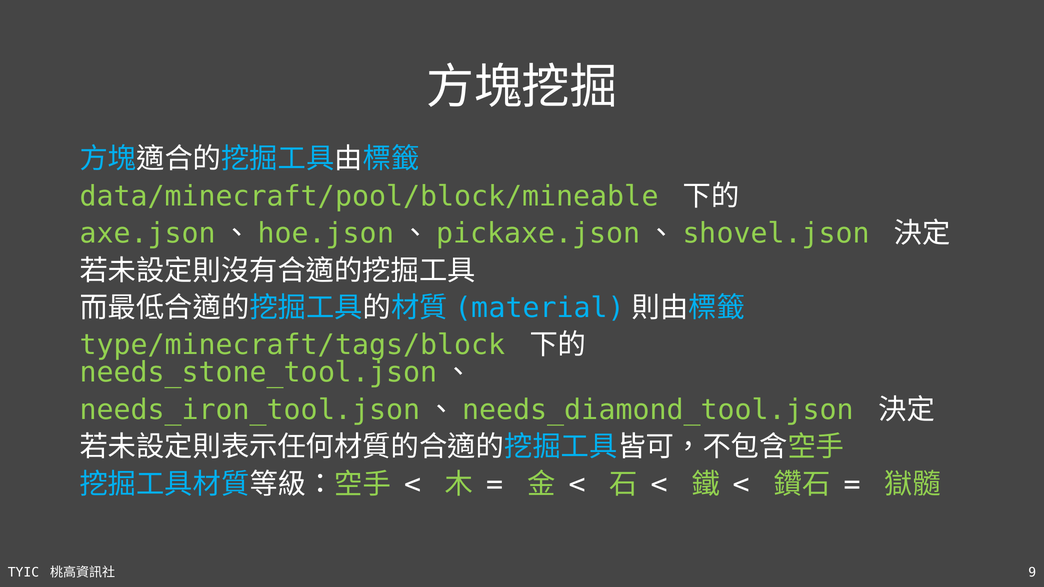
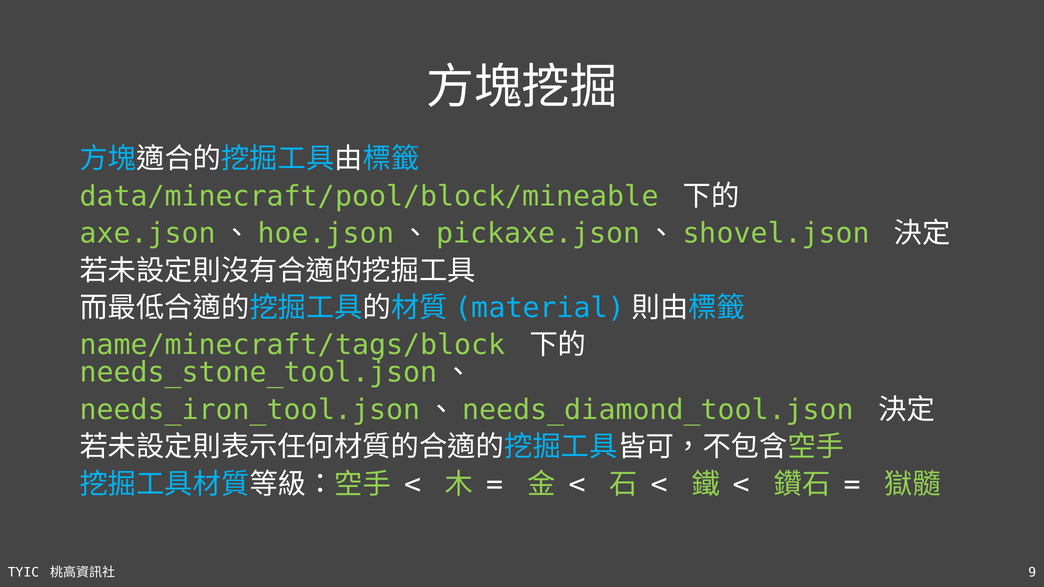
type/minecraft/tags/block: type/minecraft/tags/block -> name/minecraft/tags/block (292, 345)
